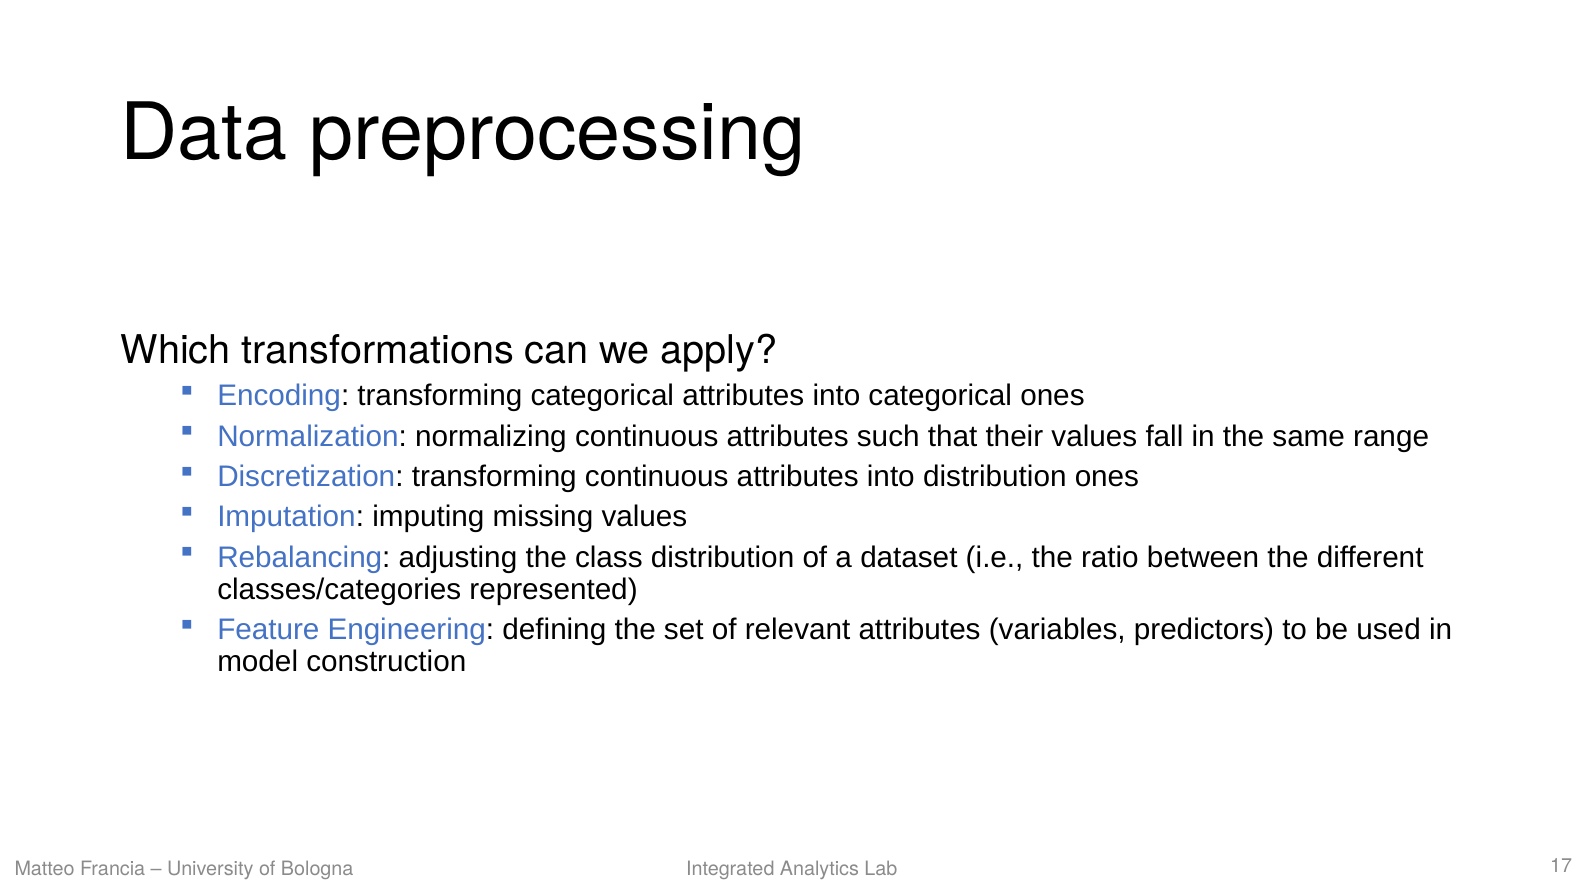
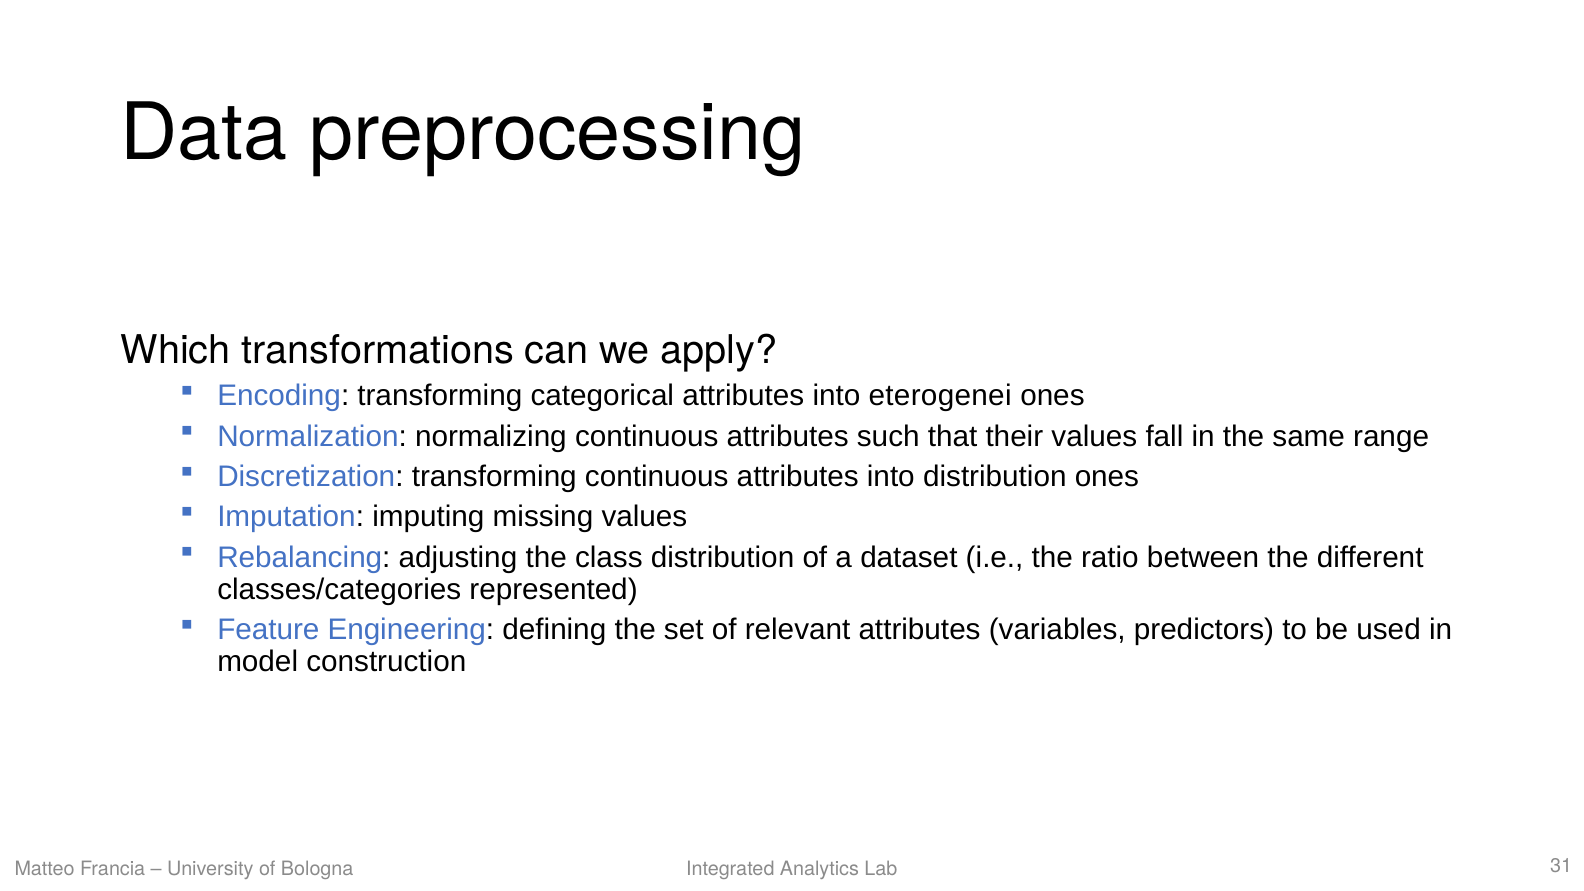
into categorical: categorical -> eterogenei (940, 396)
17: 17 -> 31 (1561, 866)
